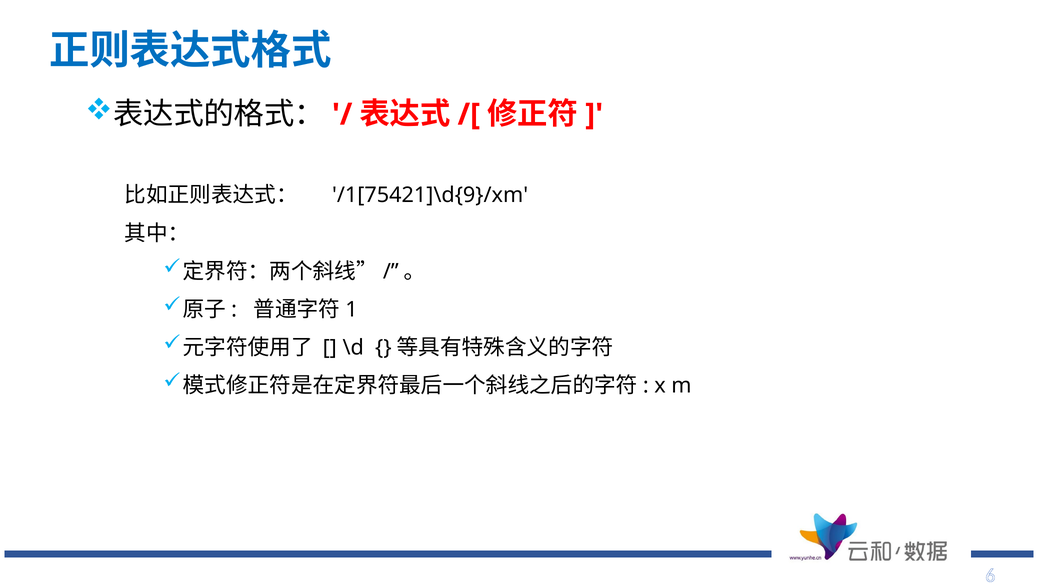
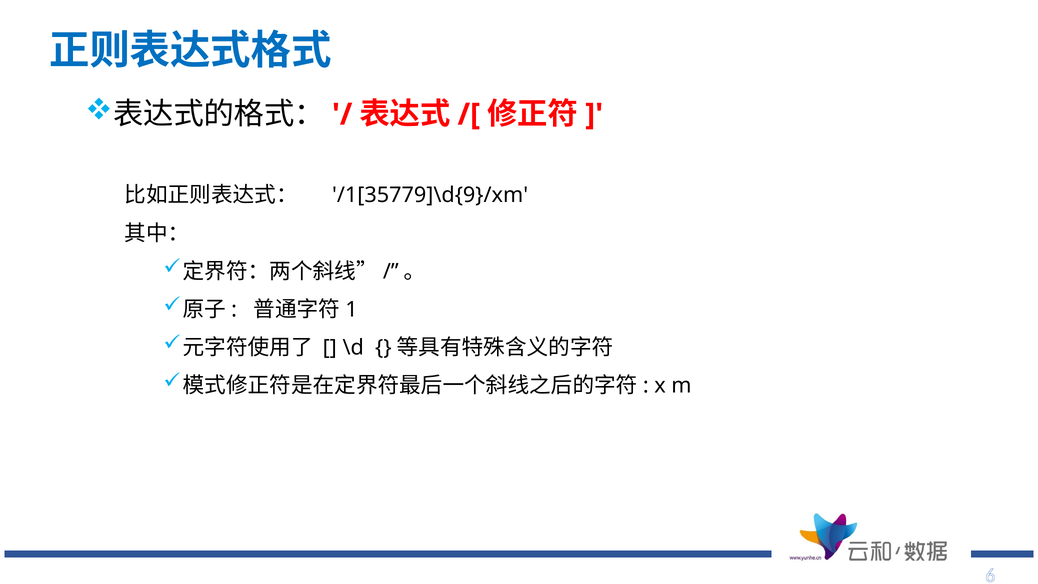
/1[75421]\d{9}/xm: /1[75421]\d{9}/xm -> /1[35779]\d{9}/xm (430, 195)
